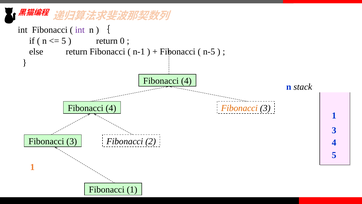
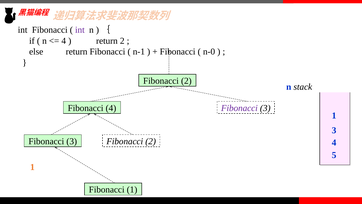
5: 5 -> 4 (64, 41)
return 0: 0 -> 2 (122, 41)
n-5: n-5 -> n-0 (209, 52)
4: 4 -> 2 (186, 81)
Fibonacci colour: orange -> purple (239, 108)
